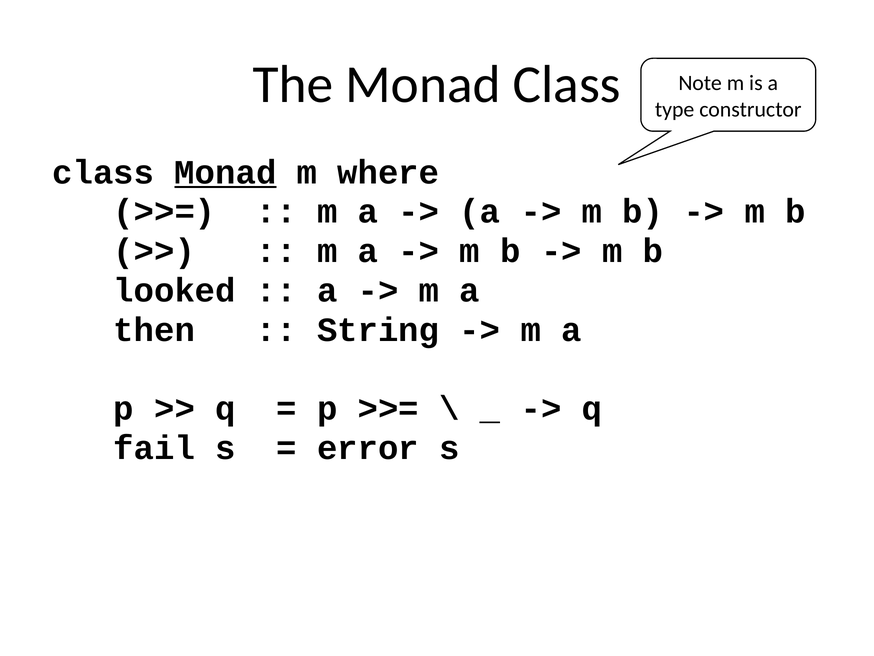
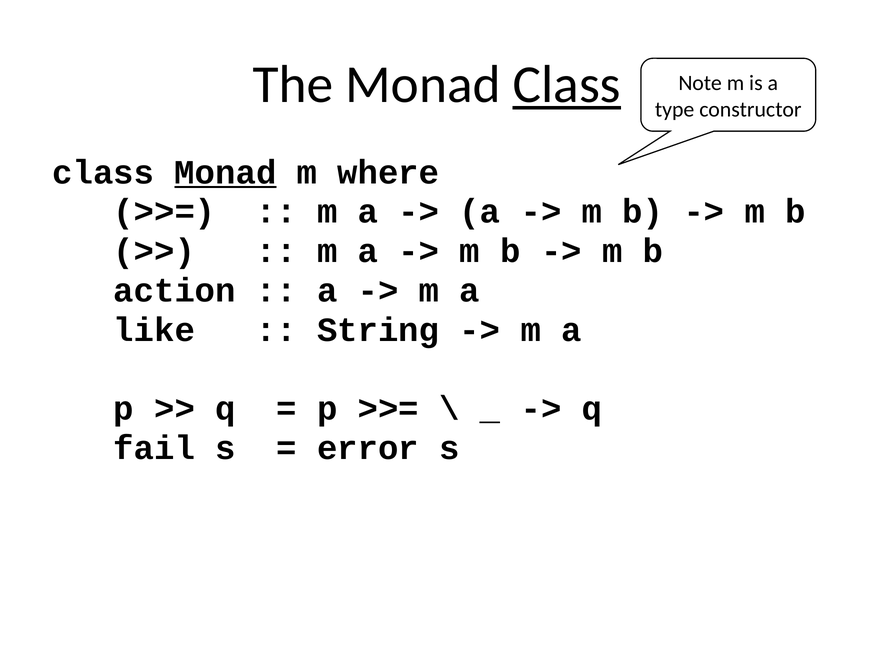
Class underline: none -> present (567, 85)
looked: looked -> action (175, 290)
then: then -> like (154, 330)
